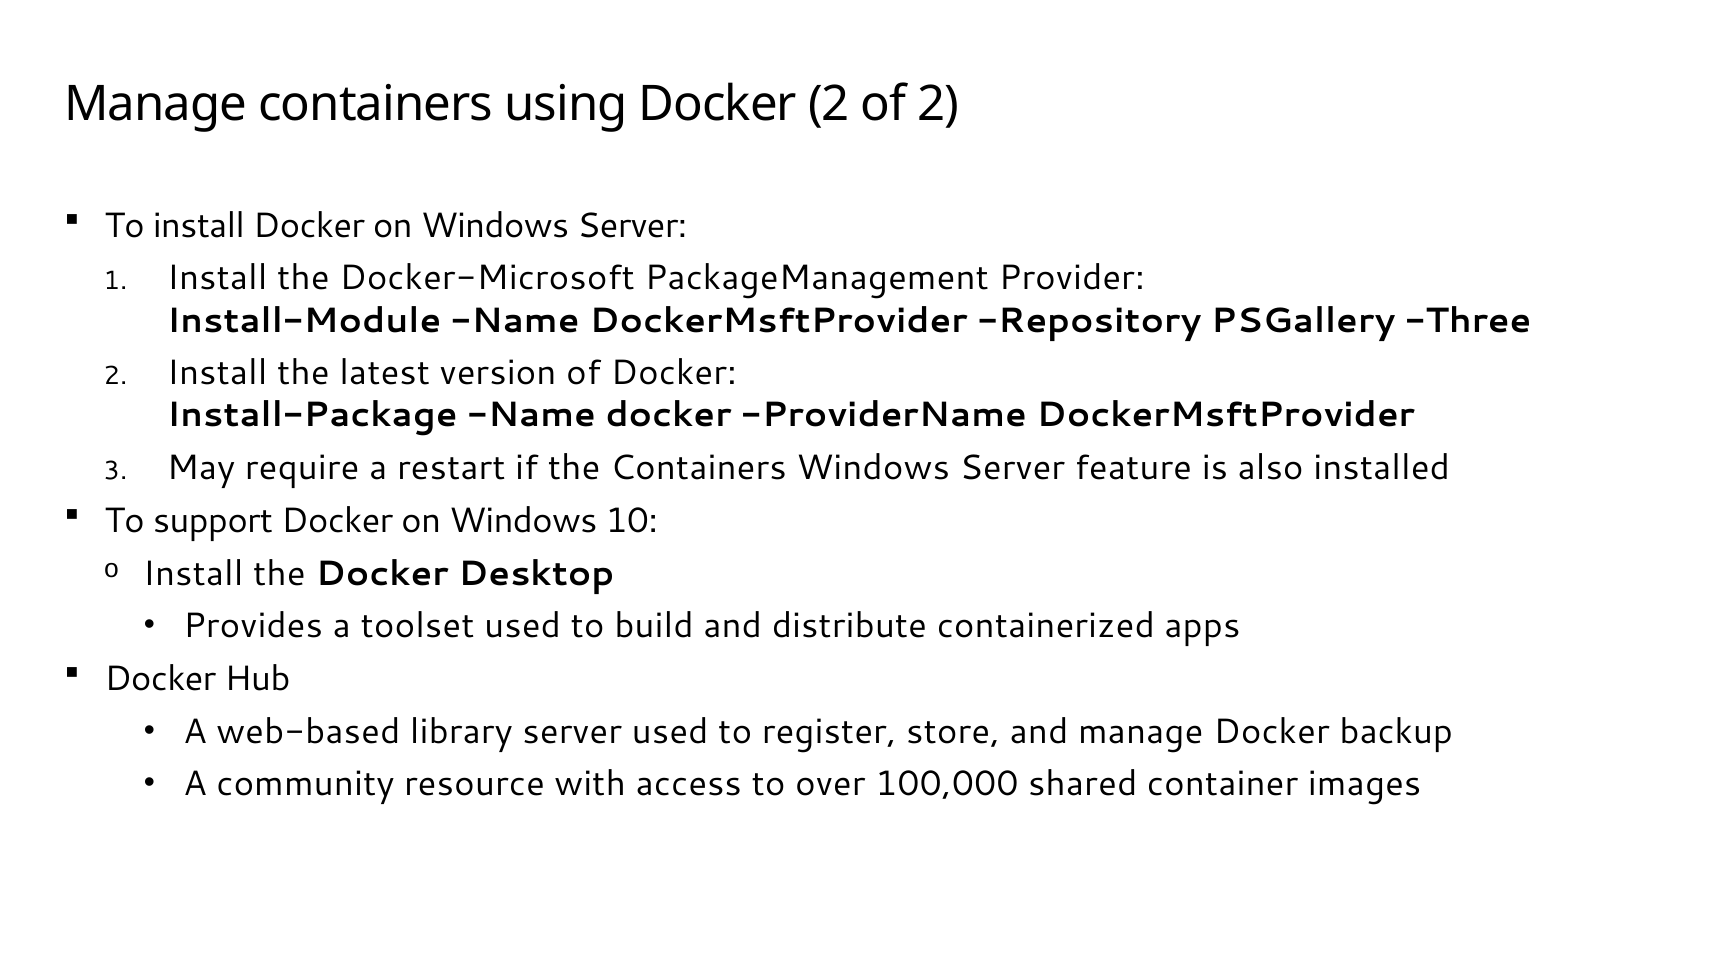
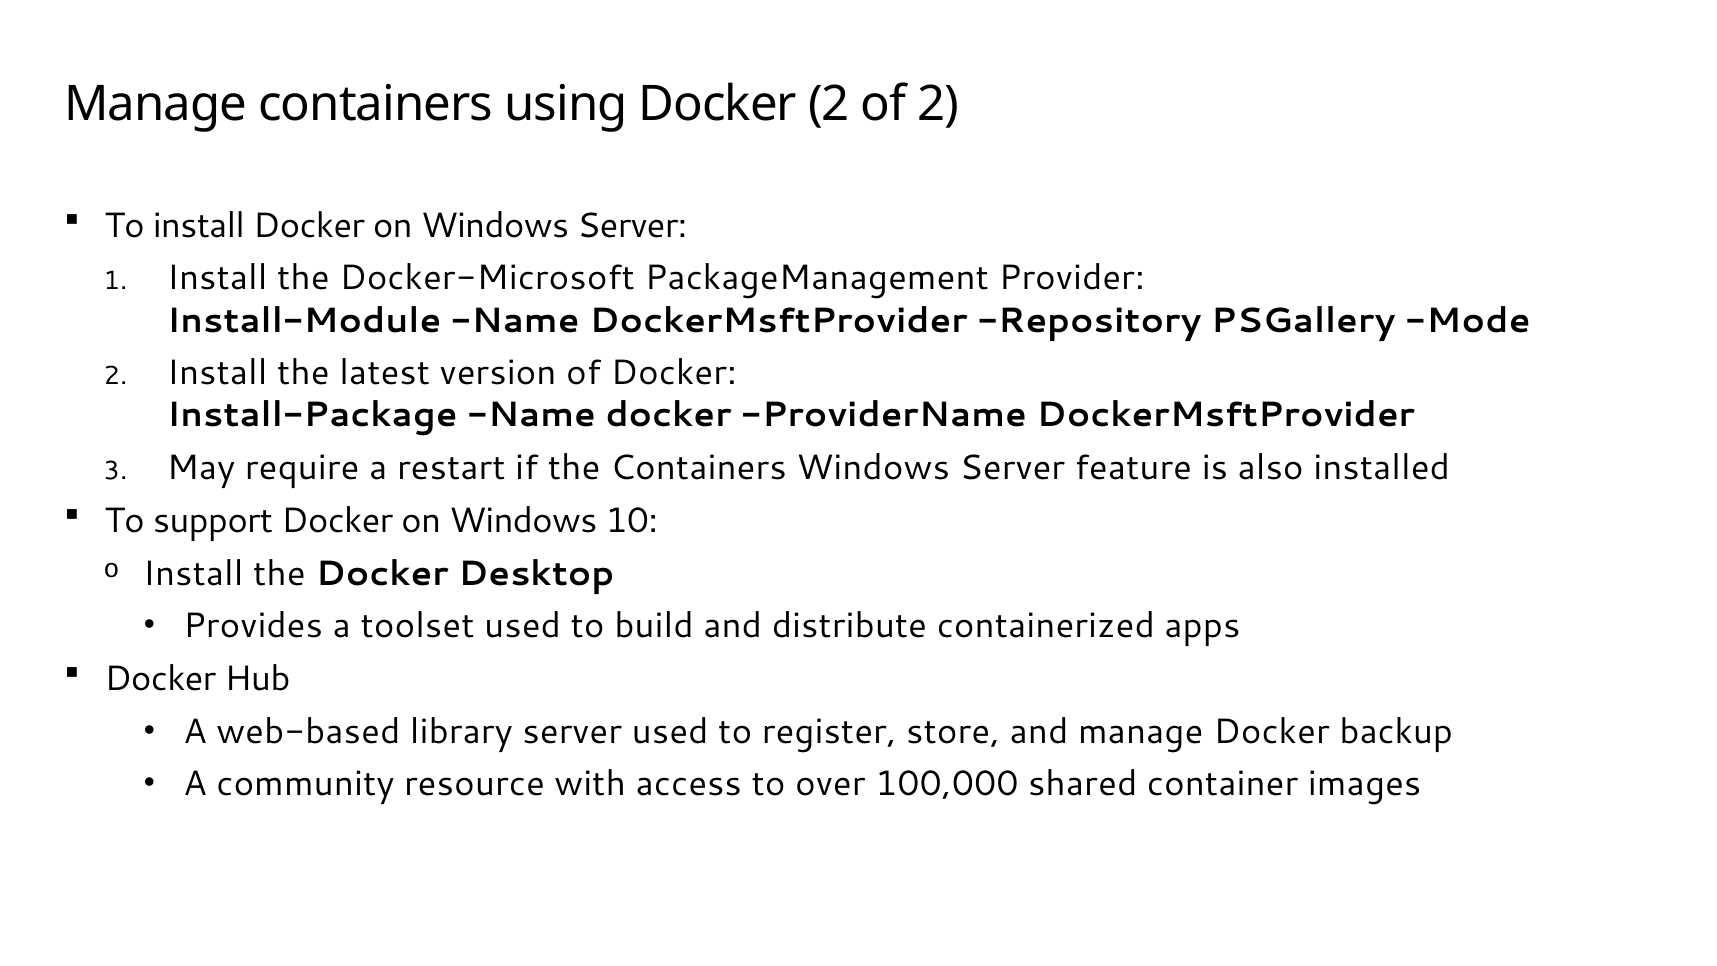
Three: Three -> Mode (1468, 320)
